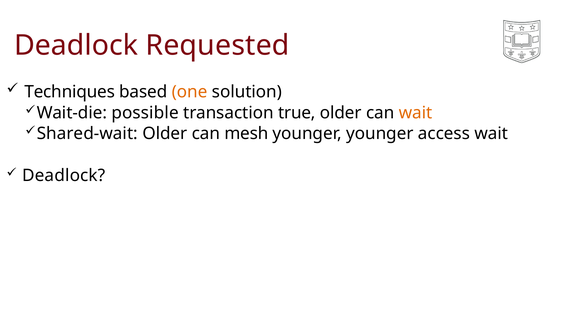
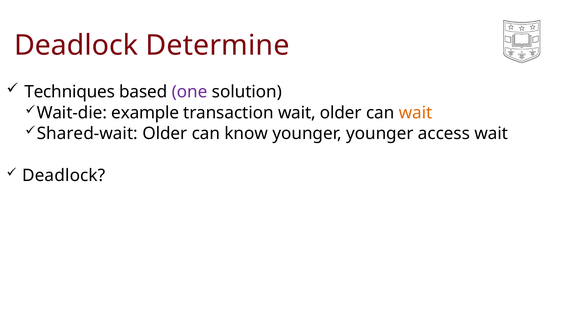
Requested: Requested -> Determine (217, 45)
one colour: orange -> purple (190, 92)
possible: possible -> example (145, 113)
transaction true: true -> wait (297, 113)
mesh: mesh -> know (246, 133)
